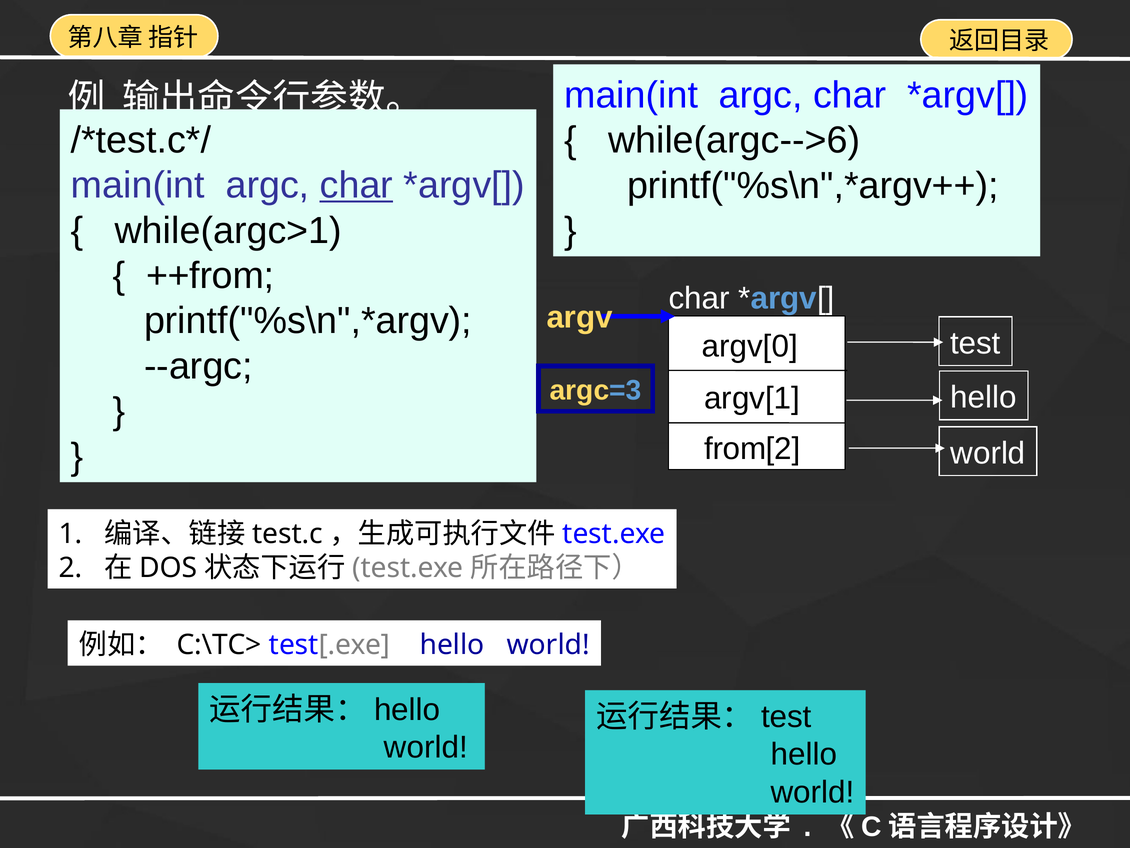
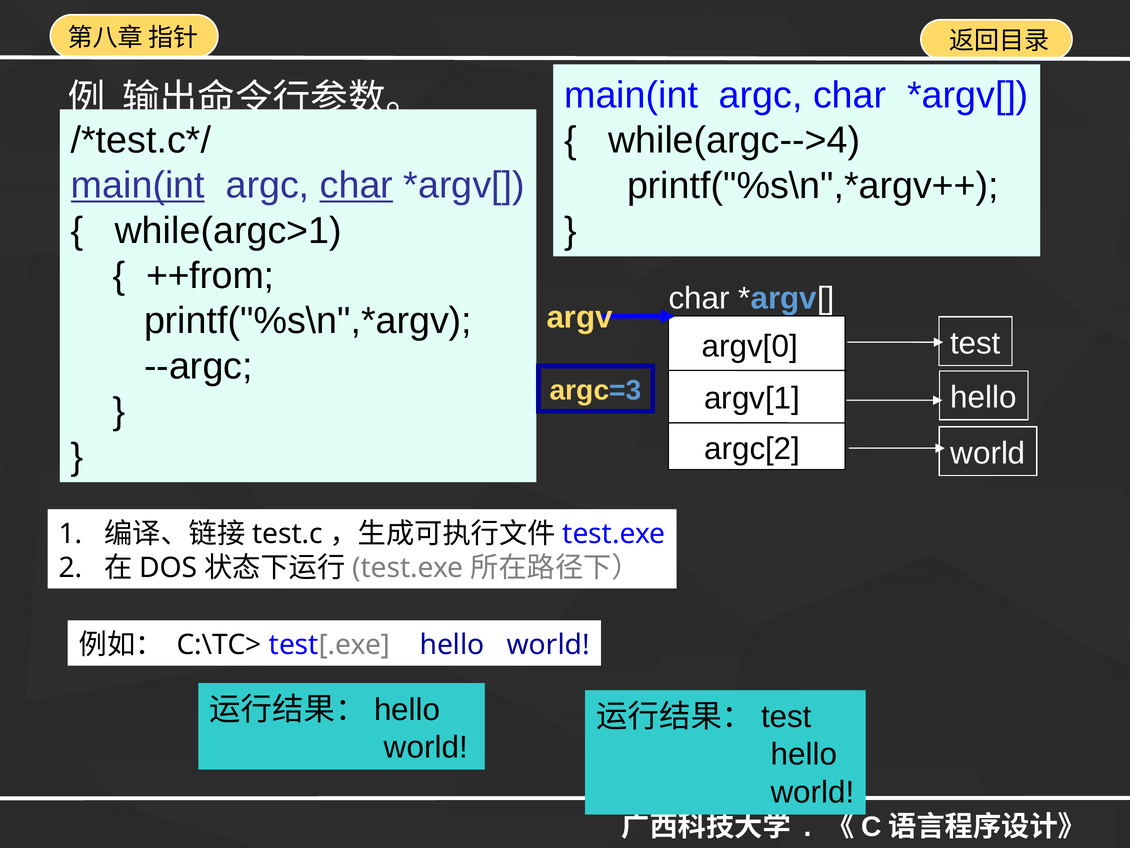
while(argc-->6: while(argc-->6 -> while(argc-->4 (734, 140)
main(int underline: none -> present (138, 185)
from[2: from[2 -> argc[2 (752, 449)
